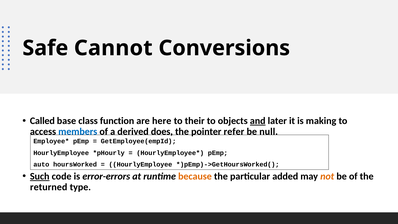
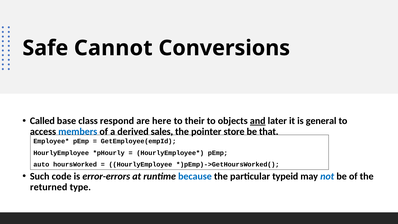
function: function -> respond (117, 121)
making: making -> general (321, 121)
does: does -> sales (162, 132)
refer: refer -> store (234, 132)
null: null -> that (269, 132)
Such underline: present -> none (40, 176)
because colour: orange -> blue (195, 176)
added: added -> typeid (285, 176)
not colour: orange -> blue (327, 176)
